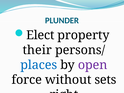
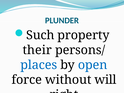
Elect: Elect -> Such (40, 35)
open colour: purple -> blue (93, 65)
sets: sets -> will (105, 80)
